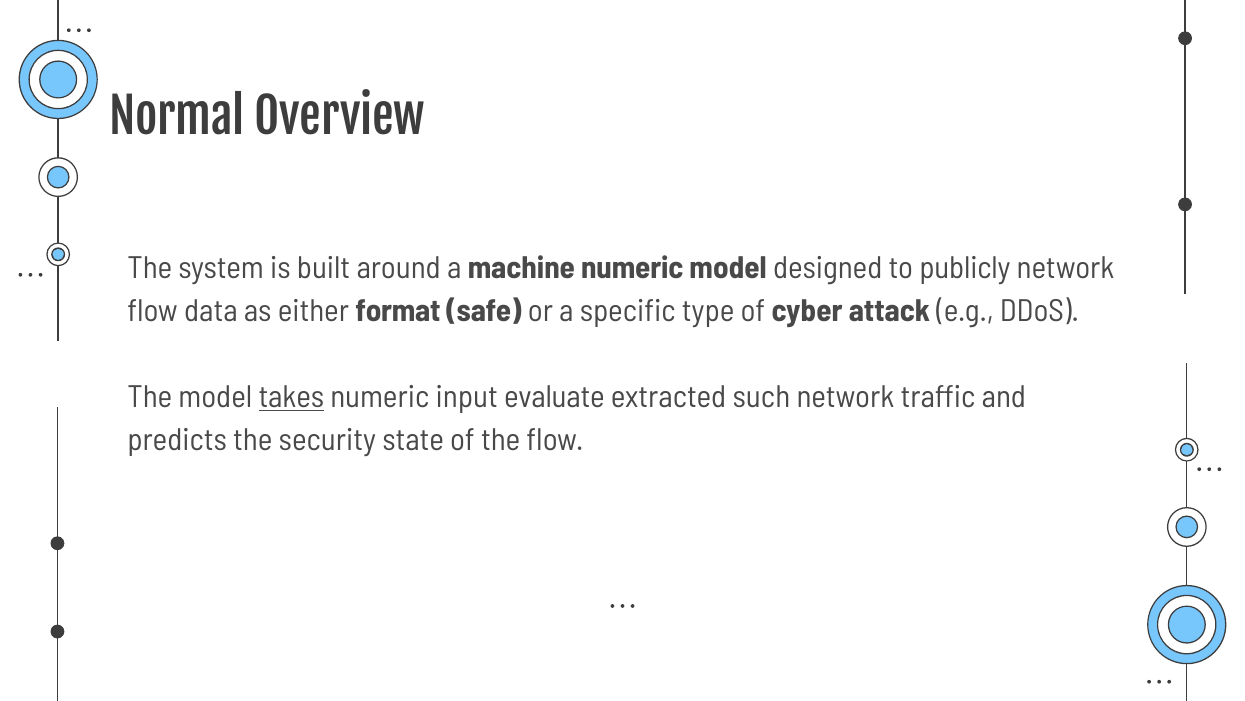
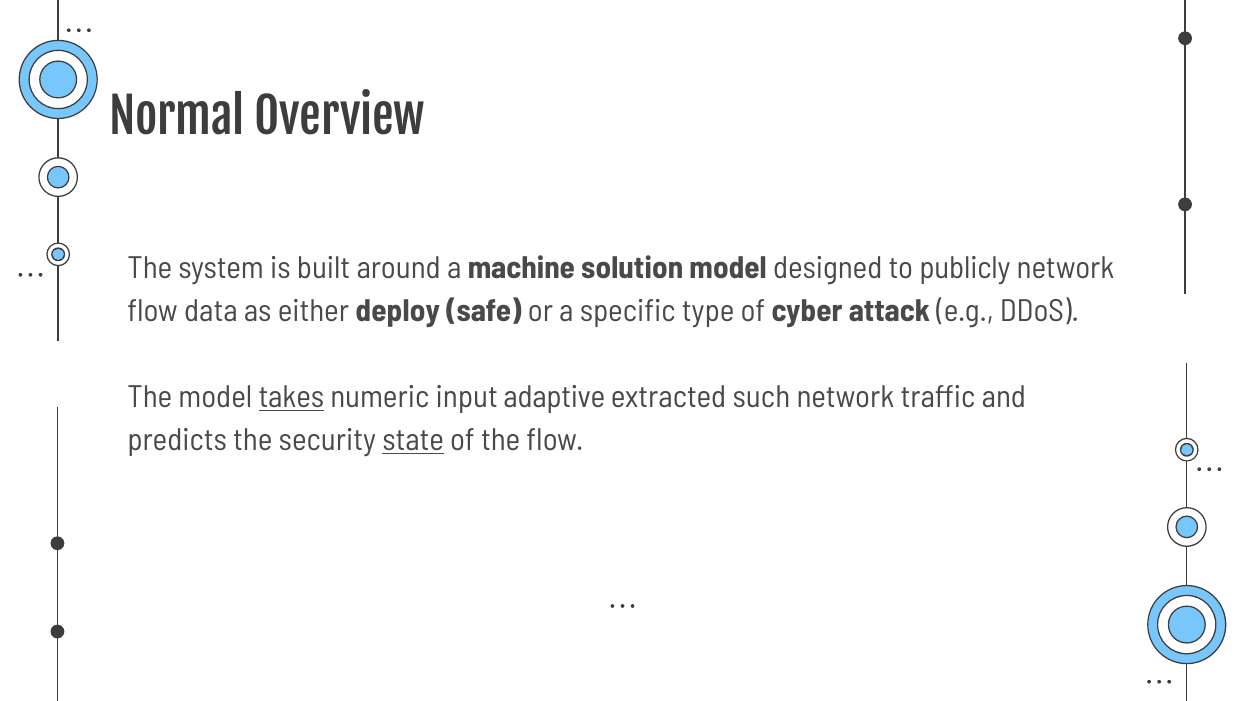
machine numeric: numeric -> solution (632, 268)
format: format -> deploy (398, 311)
evaluate: evaluate -> adaptive (554, 397)
state underline: none -> present (413, 440)
